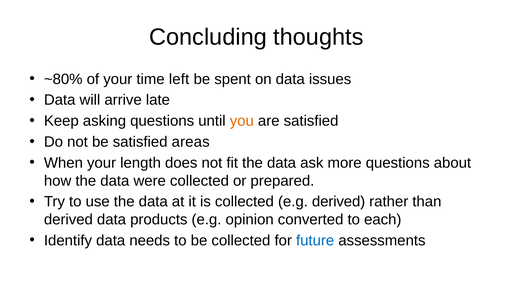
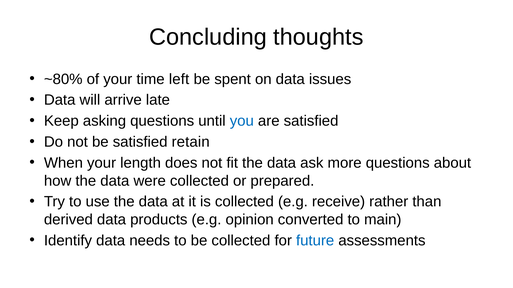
you colour: orange -> blue (242, 121)
areas: areas -> retain (191, 142)
e.g derived: derived -> receive (339, 202)
each: each -> main (383, 220)
